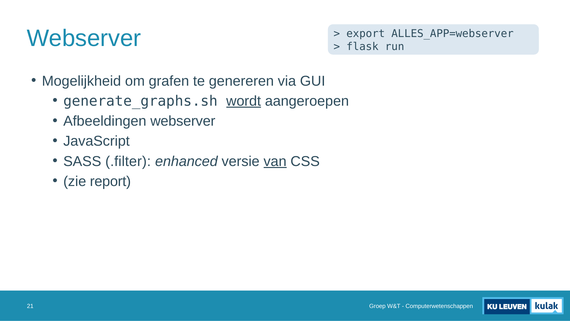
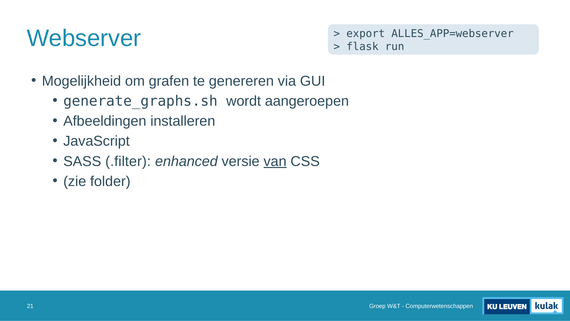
wordt underline: present -> none (244, 101)
Afbeeldingen webserver: webserver -> installeren (183, 121)
report: report -> folder (110, 181)
